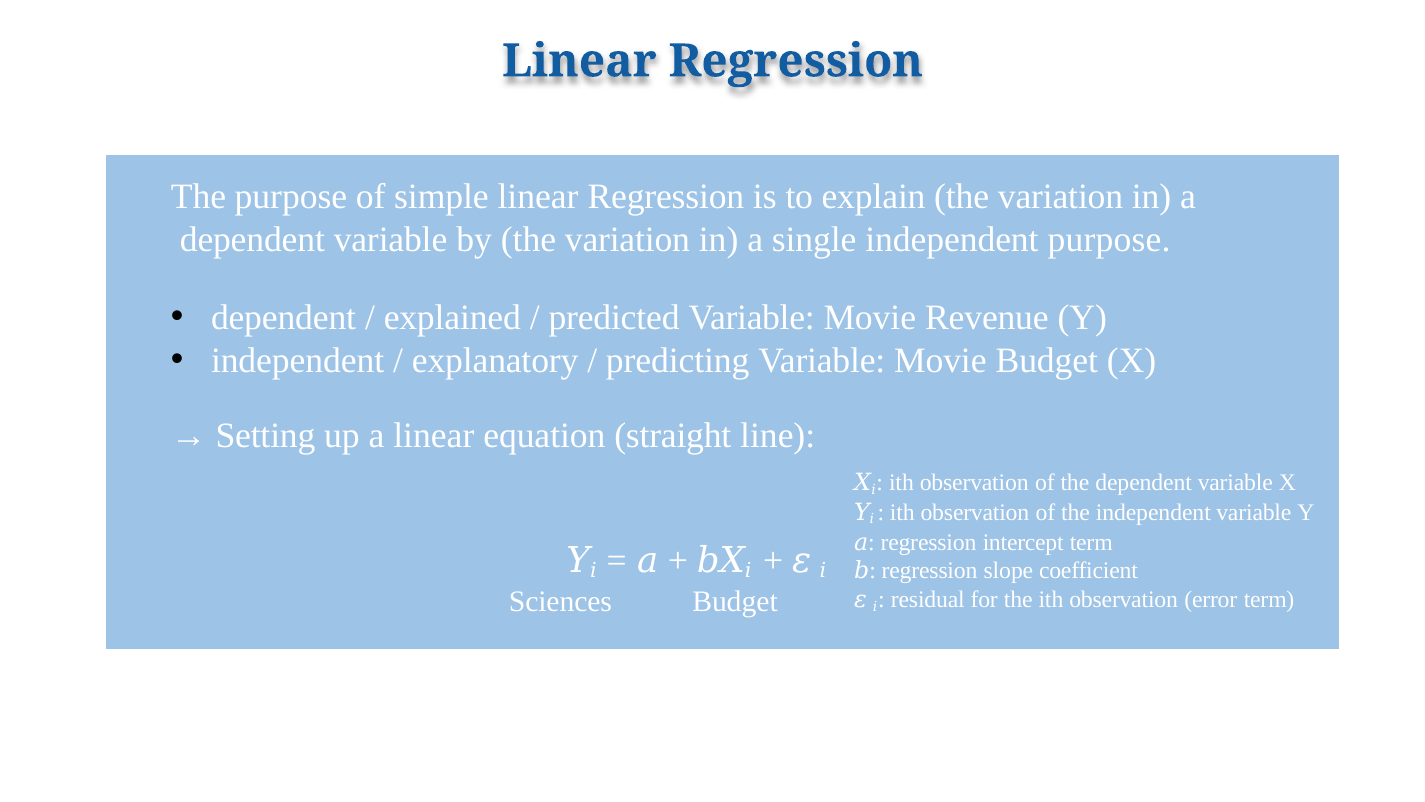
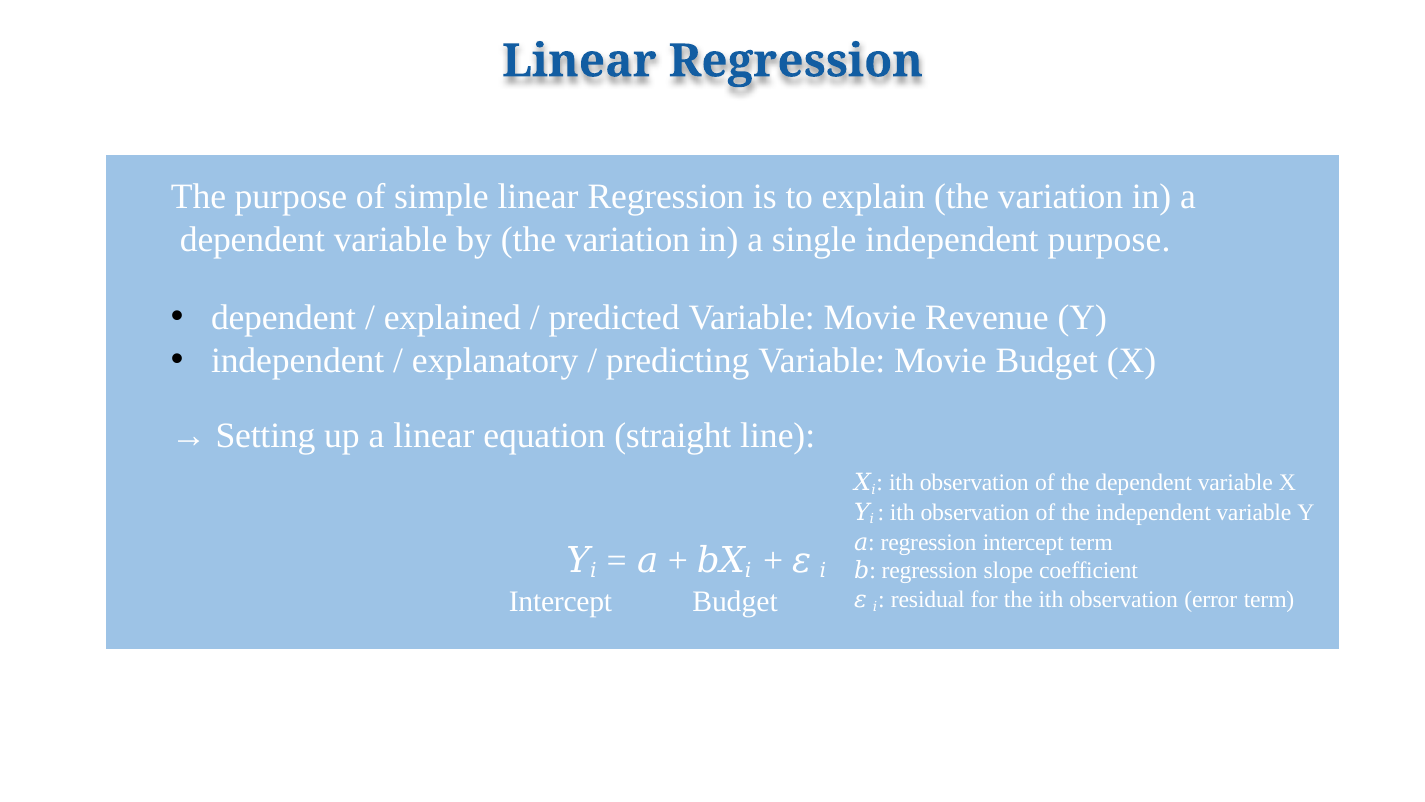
Sciences: Sciences -> Intercept (561, 602)
